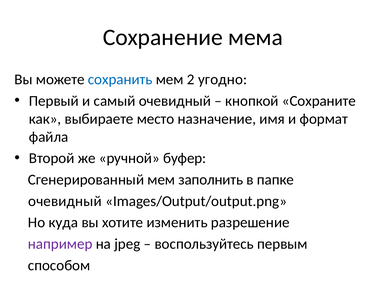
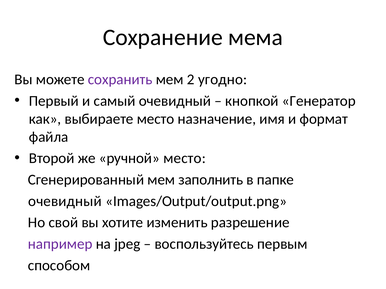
сохранить colour: blue -> purple (120, 80)
Сохраните: Сохраните -> Генератор (319, 101)
ручной буфер: буфер -> место (185, 159)
куда: куда -> свой (63, 223)
